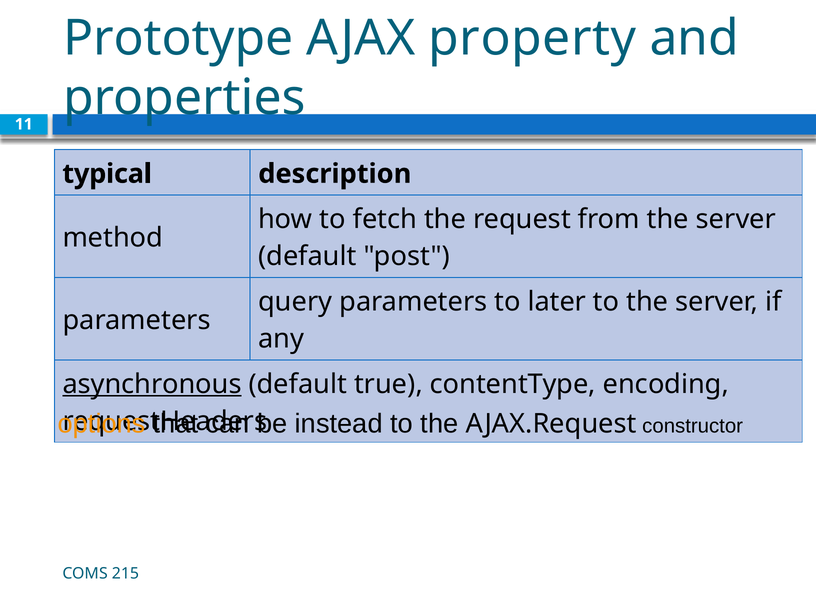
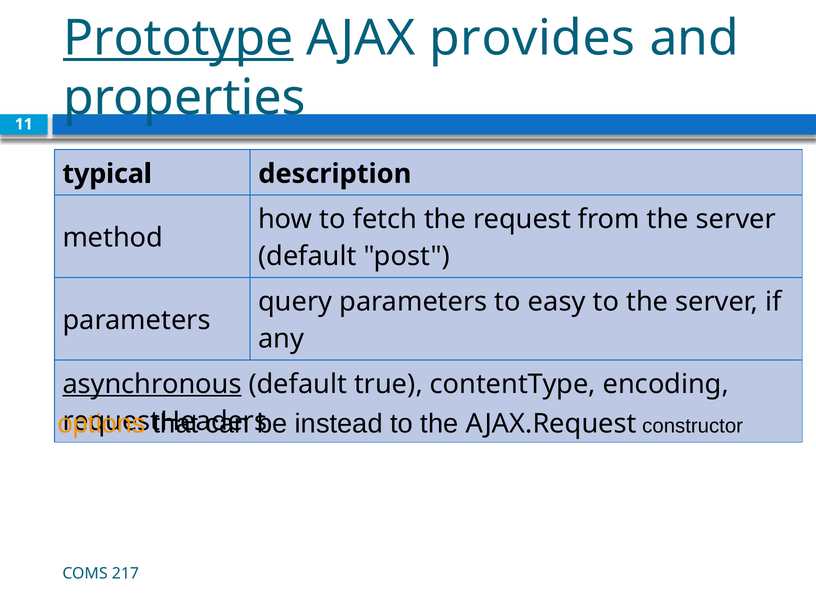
Prototype underline: none -> present (178, 38)
property: property -> provides (532, 38)
later: later -> easy (557, 302)
215: 215 -> 217 (125, 574)
